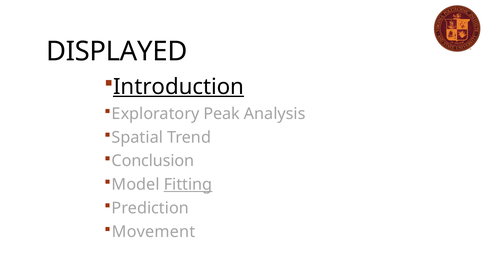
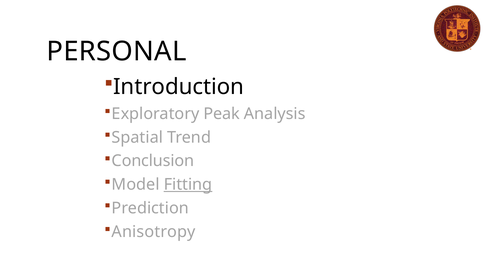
DISPLAYED: DISPLAYED -> PERSONAL (116, 51)
Introduction underline: present -> none (179, 87)
Movement: Movement -> Anisotropy (154, 232)
